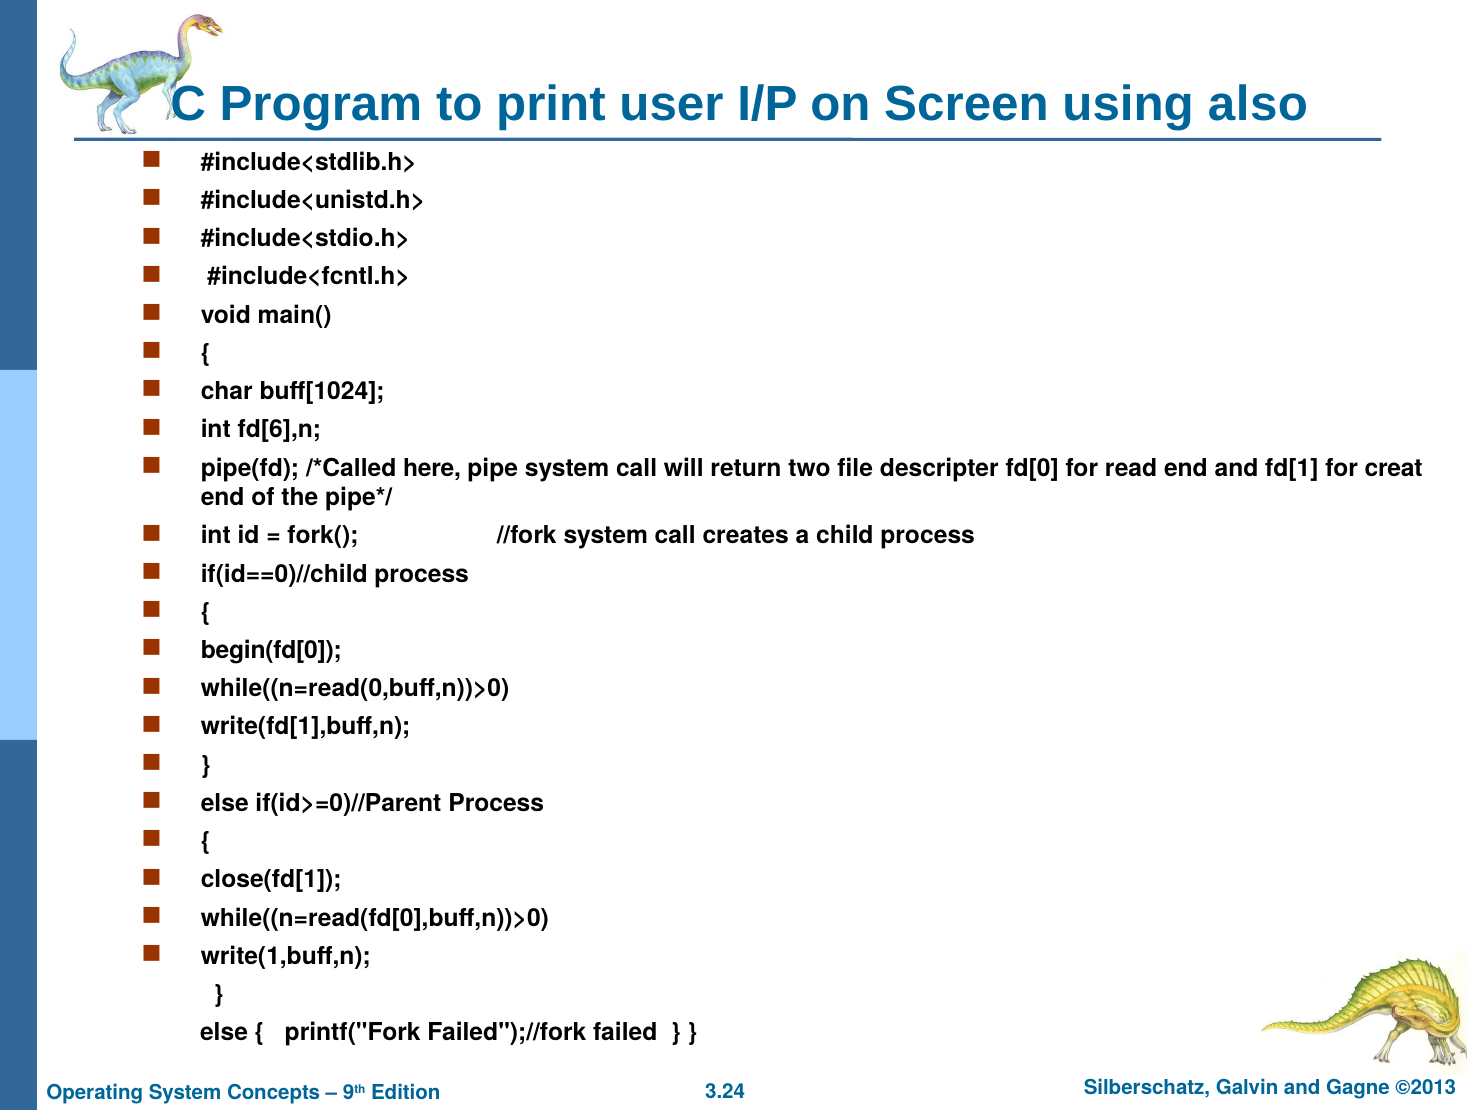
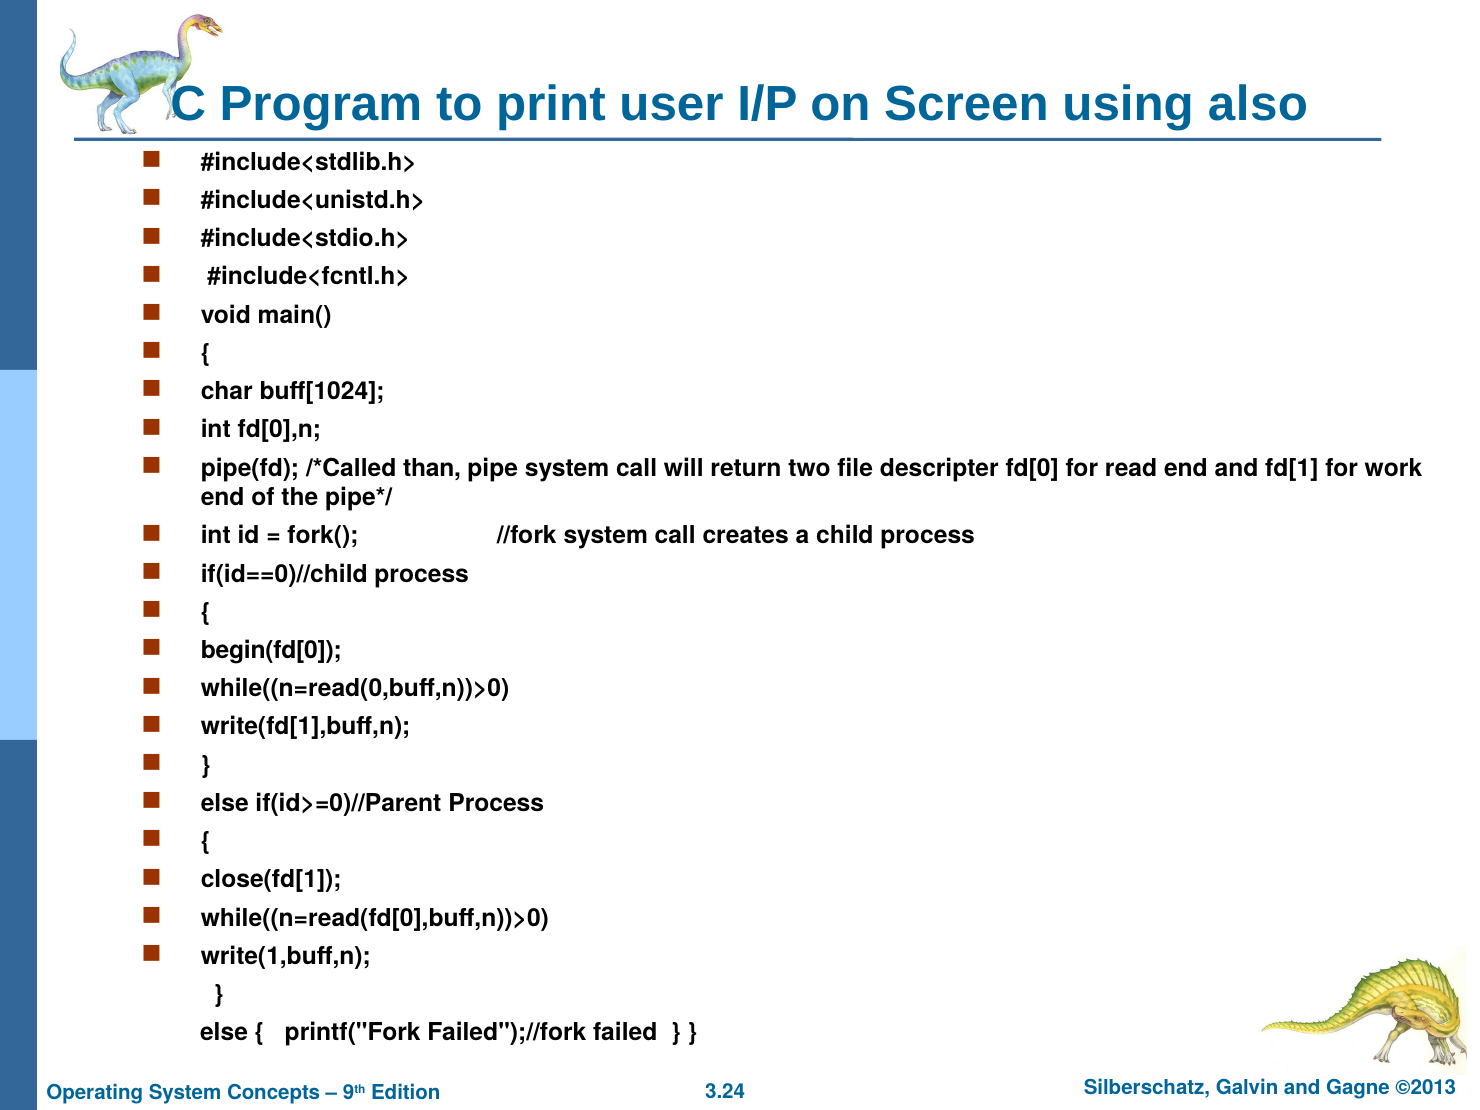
fd[6],n: fd[6],n -> fd[0],n (279, 430)
here: here -> than (432, 468)
creat: creat -> work (1393, 468)
